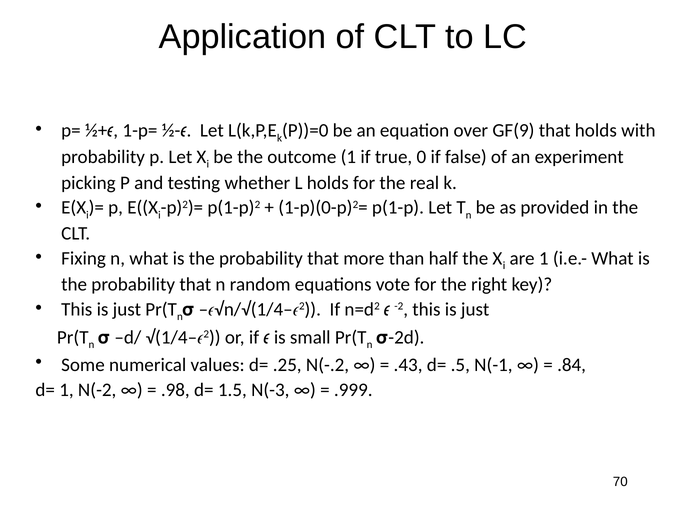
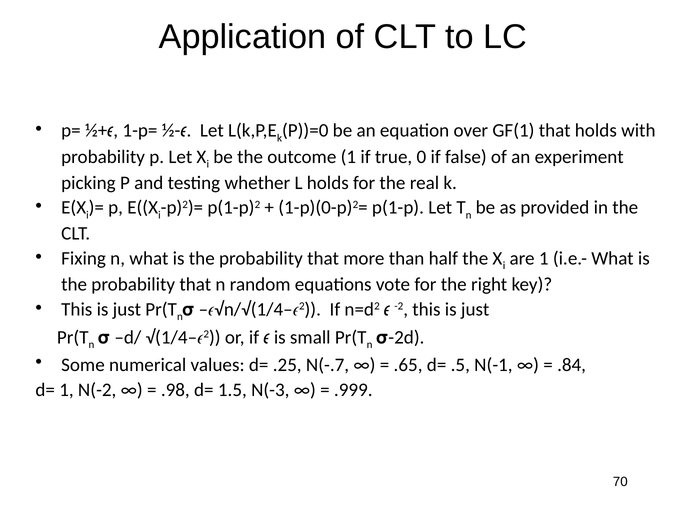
GF(9: GF(9 -> GF(1 (513, 131)
N(-.2: N(-.2 -> N(-.7 (328, 365)
.43: .43 -> .65 (408, 365)
